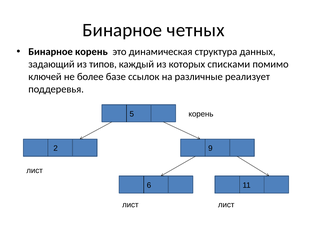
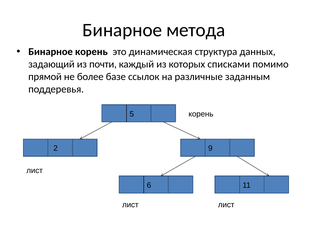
четных: четных -> метода (196, 30)
типов: типов -> почти (103, 64)
ключей: ключей -> прямой (45, 77)
реализует: реализует -> заданным (248, 77)
